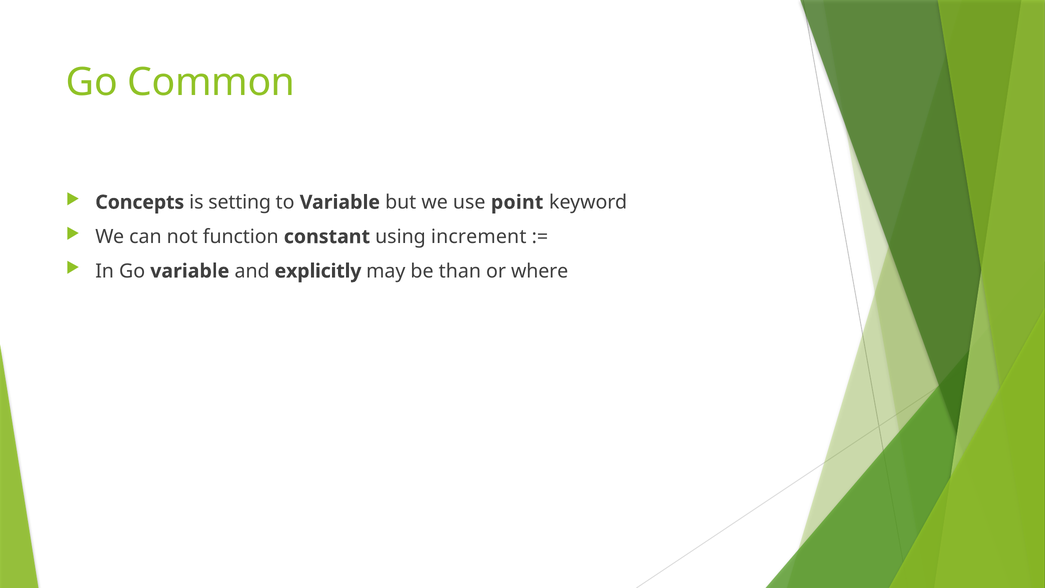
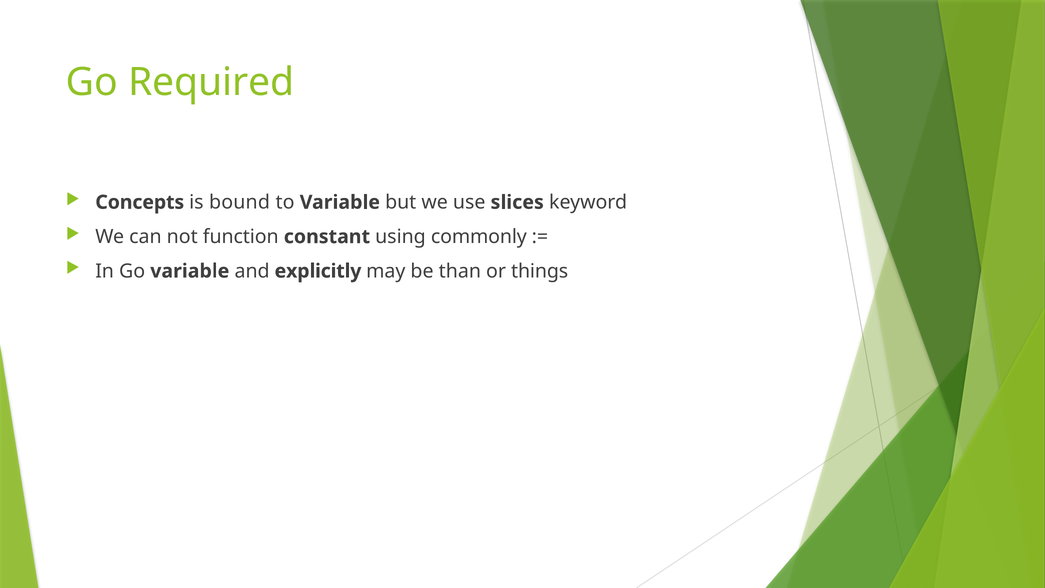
Common: Common -> Required (211, 82)
setting: setting -> bound (239, 202)
point: point -> slices (517, 202)
increment: increment -> commonly (479, 237)
where: where -> things (540, 271)
